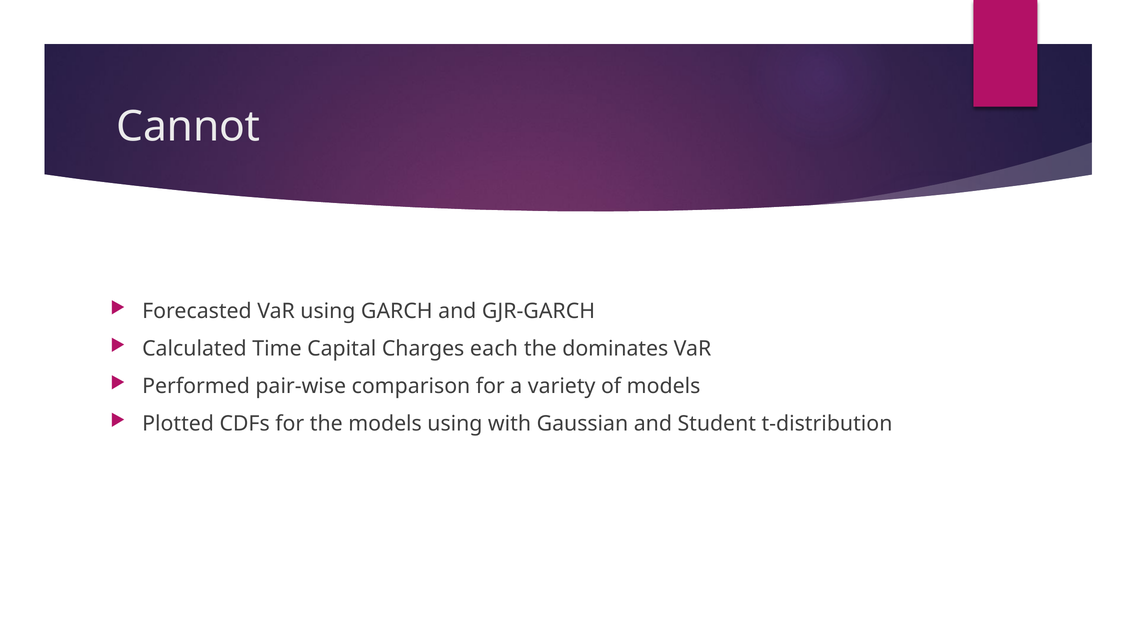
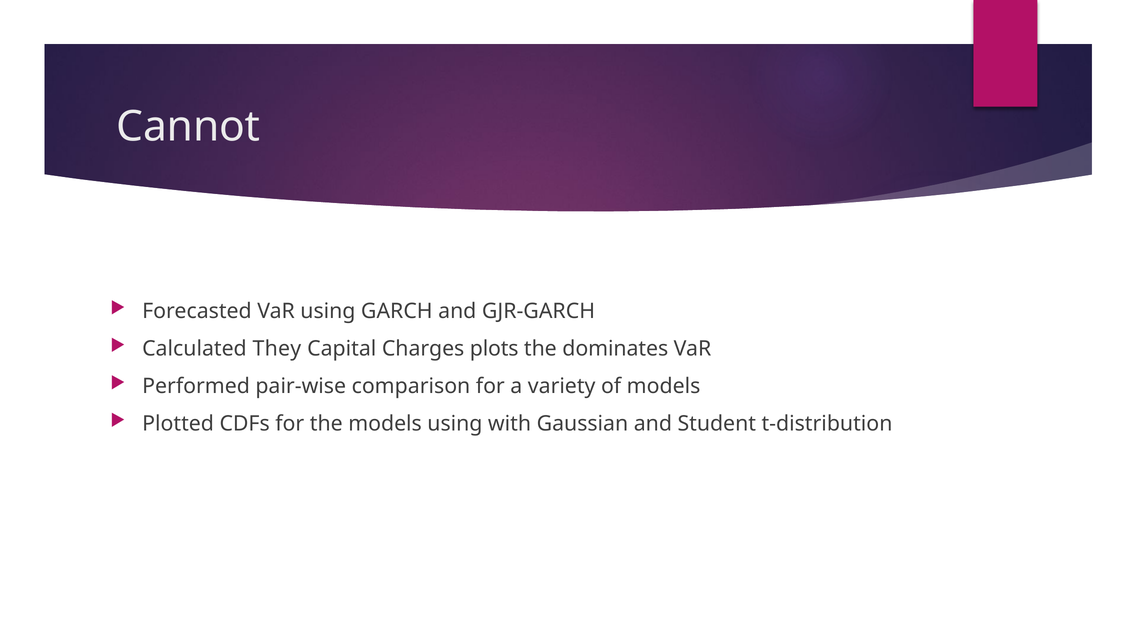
Time: Time -> They (277, 349)
each: each -> plots (494, 349)
